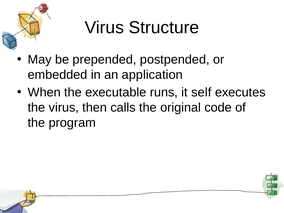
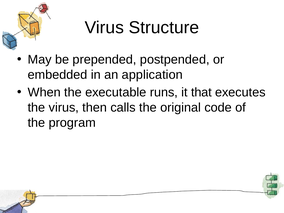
self: self -> that (201, 92)
